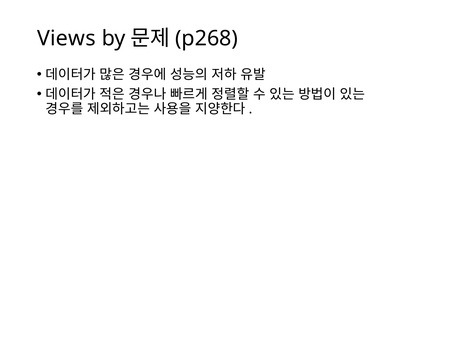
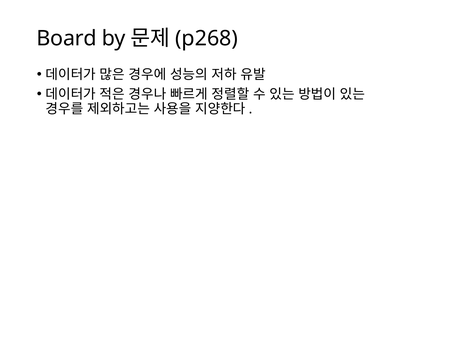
Views: Views -> Board (67, 38)
